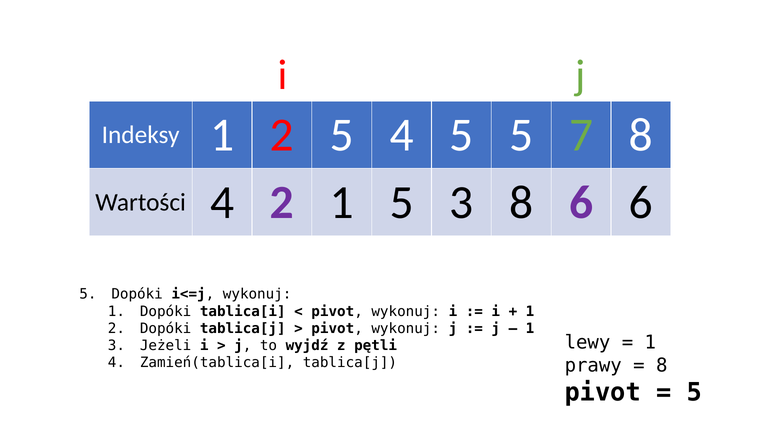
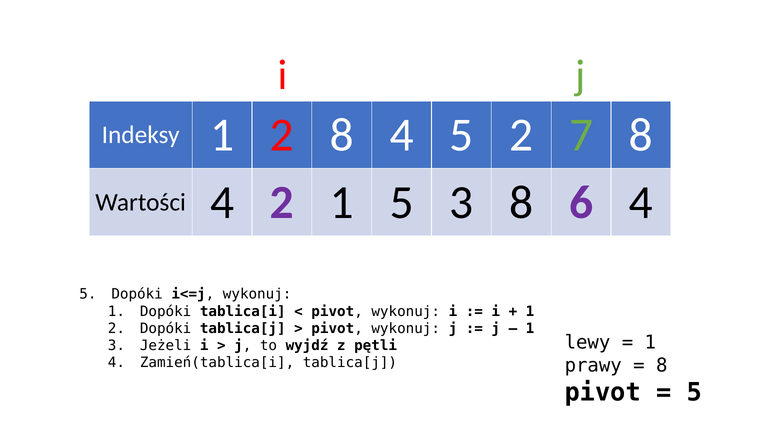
2 5: 5 -> 8 (342, 135)
5 5: 5 -> 2 (521, 135)
6 6: 6 -> 4 (641, 202)
